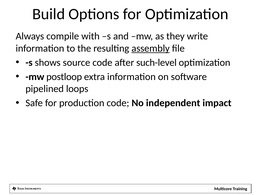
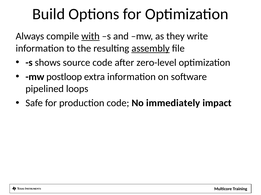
with underline: none -> present (90, 36)
such-level: such-level -> zero-level (156, 63)
independent: independent -> immediately (173, 103)
